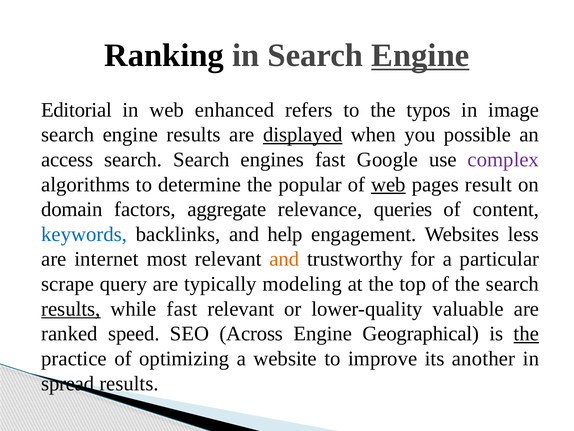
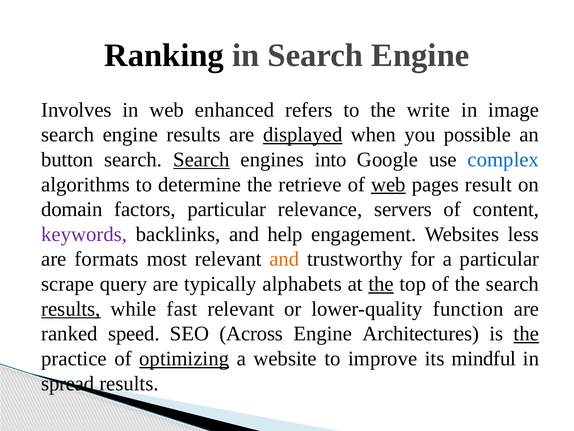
Engine underline: present -> none (420, 55)
Editorial: Editorial -> Involves (76, 110)
typos: typos -> write (428, 110)
access: access -> button (67, 159)
Search underline: none -> present (201, 159)
engines fast: fast -> into (331, 159)
complex colour: purple -> blue (503, 159)
popular: popular -> retrieve (310, 184)
factors aggregate: aggregate -> particular (227, 209)
queries: queries -> servers (403, 209)
keywords colour: blue -> purple (84, 234)
internet: internet -> formats (107, 259)
modeling: modeling -> alphabets (302, 284)
the underline: none -> present (381, 284)
valuable: valuable -> function (468, 309)
Geographical: Geographical -> Architectures (421, 333)
optimizing underline: none -> present (184, 358)
another: another -> mindful (484, 358)
